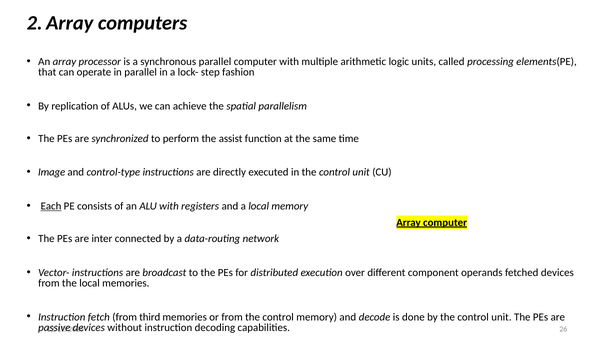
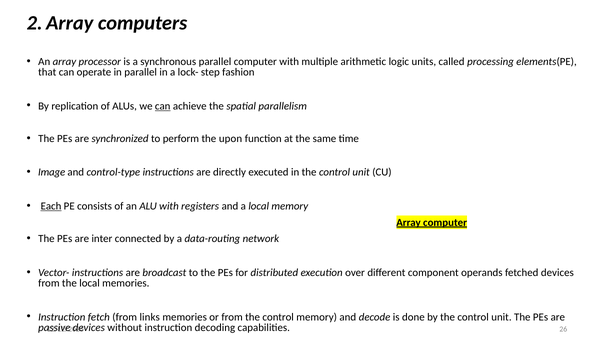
can underline: none -> present (163, 106)
assist: assist -> upon (231, 139)
third: third -> links (150, 317)
